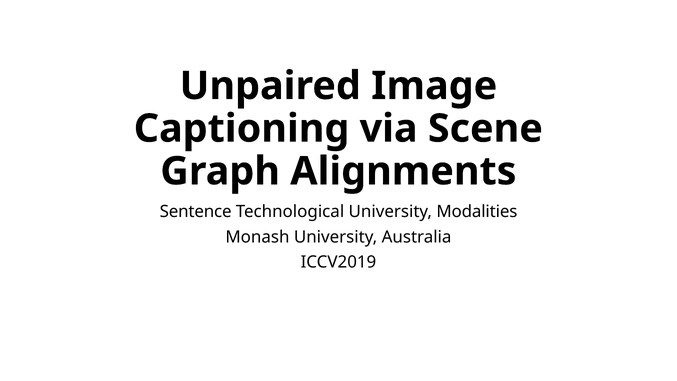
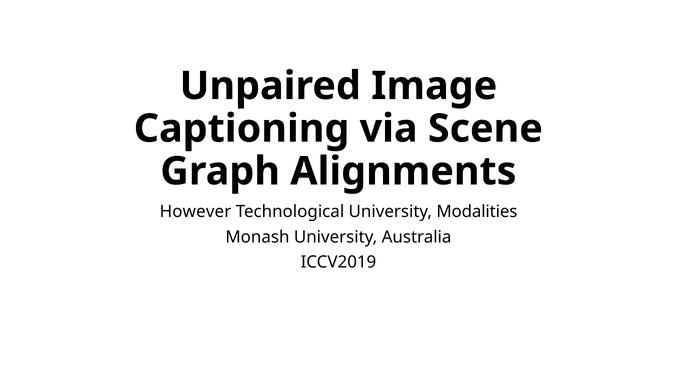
Sentence: Sentence -> However (195, 212)
